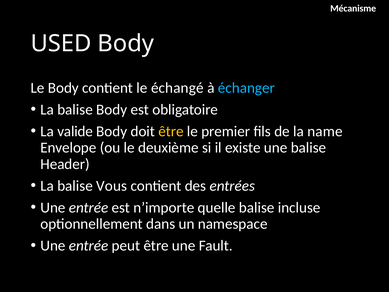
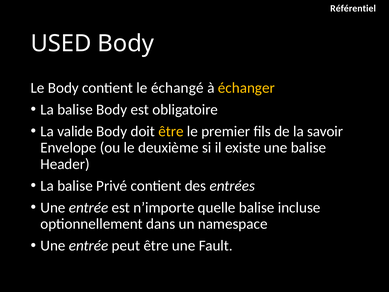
Mécanisme: Mécanisme -> Référentiel (353, 8)
échanger colour: light blue -> yellow (246, 88)
name: name -> savoir (325, 131)
Vous: Vous -> Privé (112, 186)
